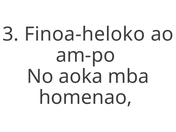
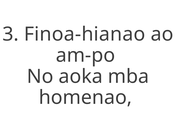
Finoa-heloko: Finoa-heloko -> Finoa-hianao (85, 34)
